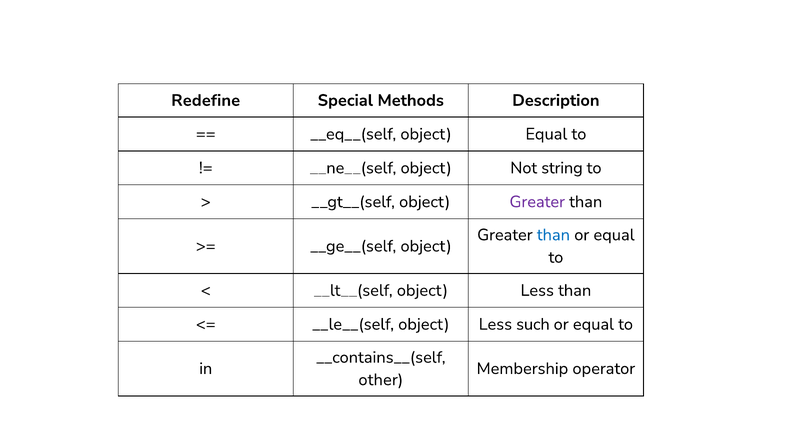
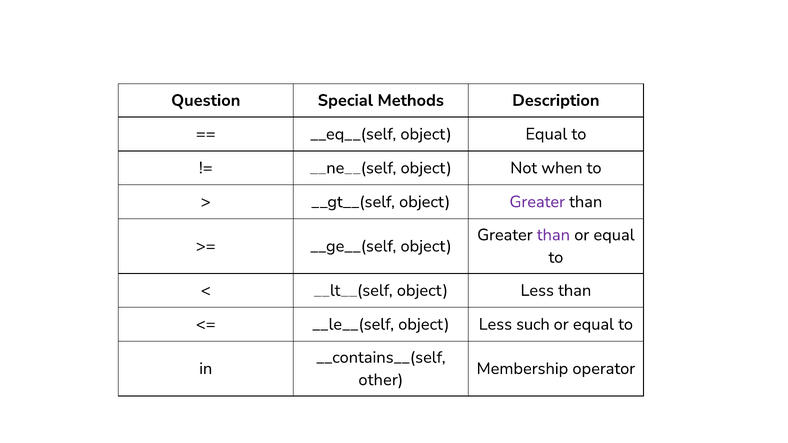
Redefine: Redefine -> Question (206, 100)
string: string -> when (562, 168)
than colour: blue -> purple (553, 235)
